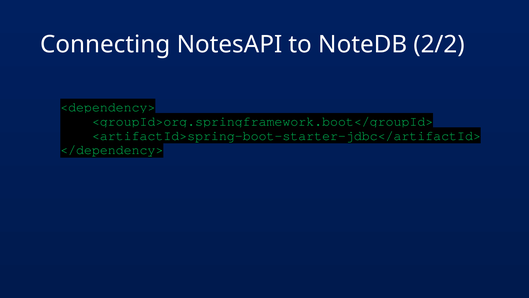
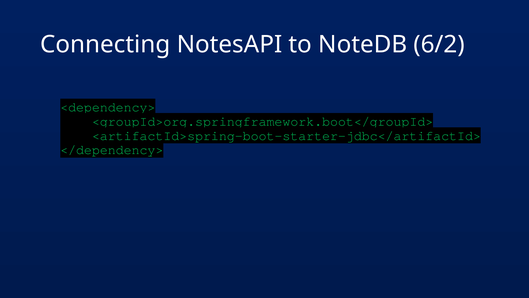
2/2: 2/2 -> 6/2 (439, 44)
